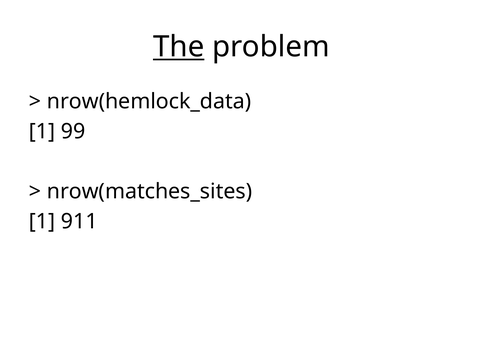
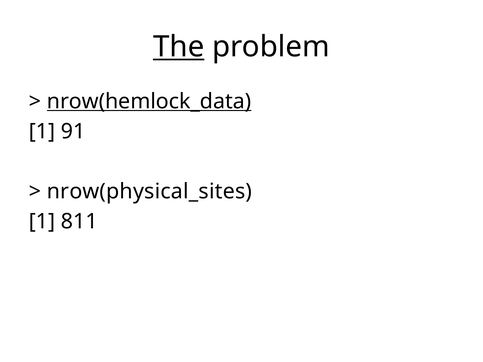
nrow(hemlock_data underline: none -> present (149, 101)
99: 99 -> 91 (73, 131)
nrow(matches_sites: nrow(matches_sites -> nrow(physical_sites (149, 192)
911: 911 -> 811 (79, 222)
